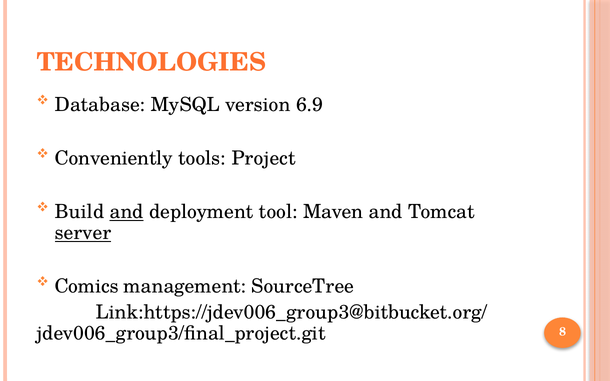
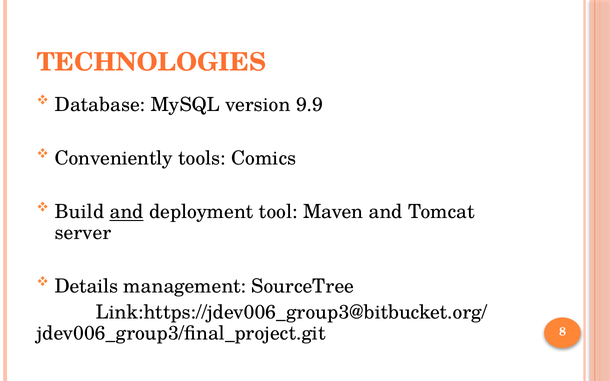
6.9: 6.9 -> 9.9 (310, 105)
Project: Project -> Comics (264, 159)
server underline: present -> none (83, 233)
Comics: Comics -> Details (87, 287)
